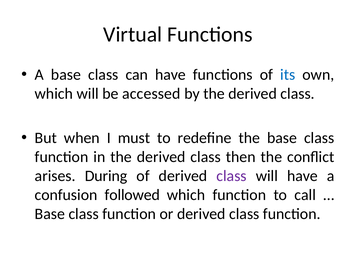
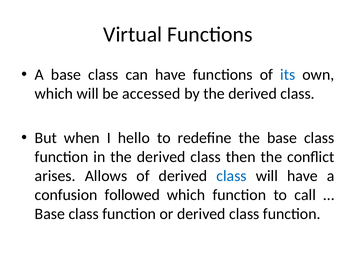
must: must -> hello (134, 138)
During: During -> Allows (106, 176)
class colour: purple -> blue (231, 176)
